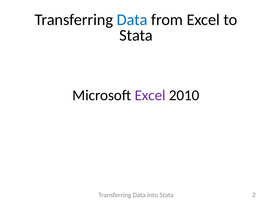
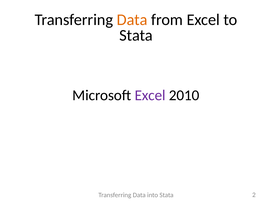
Data colour: blue -> orange (132, 20)
